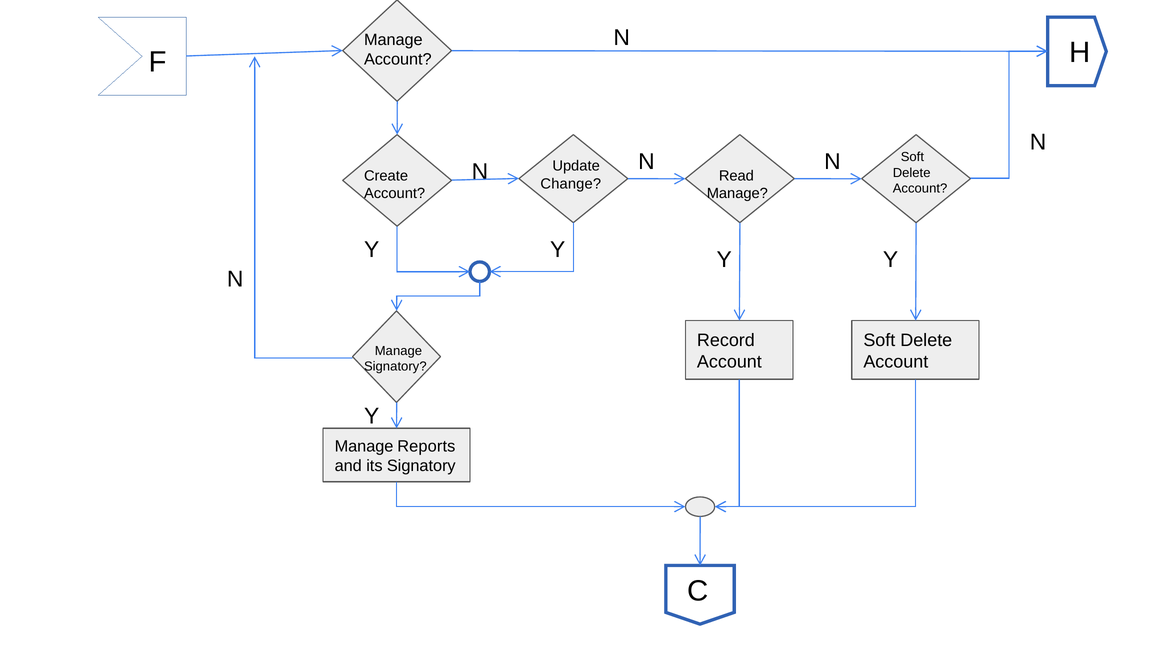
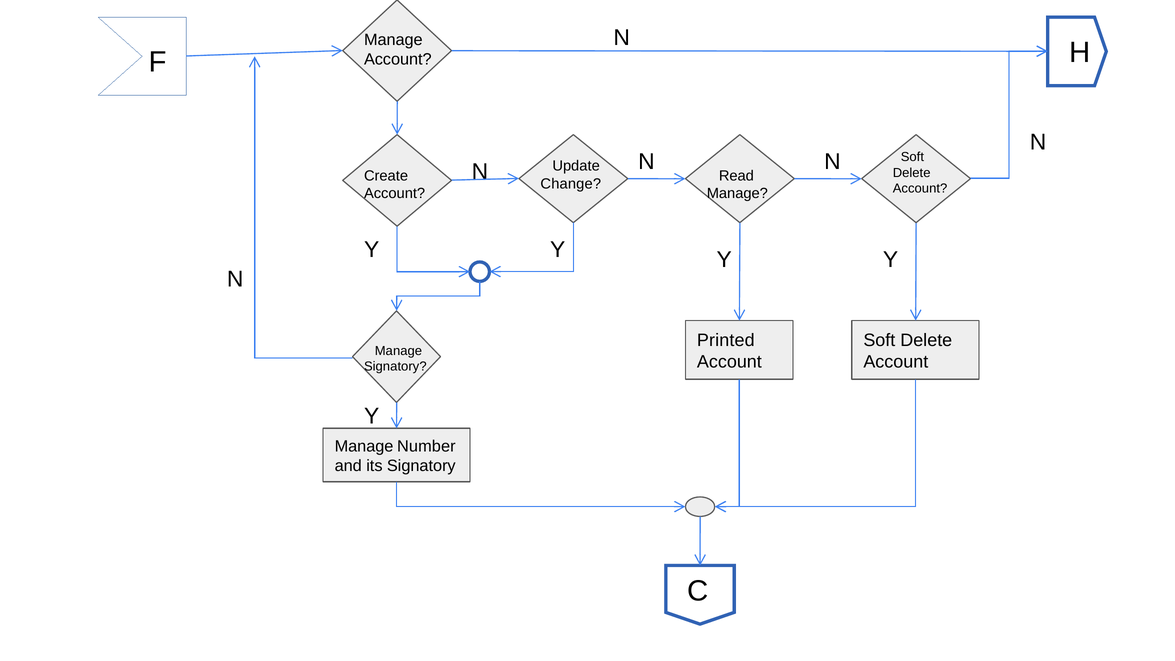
Record: Record -> Printed (726, 340)
Reports: Reports -> Number (426, 446)
